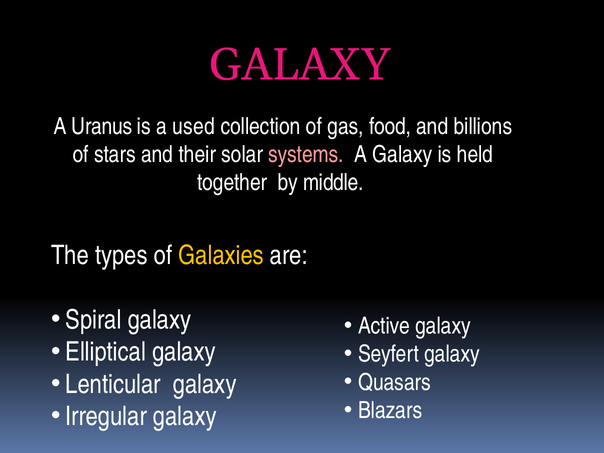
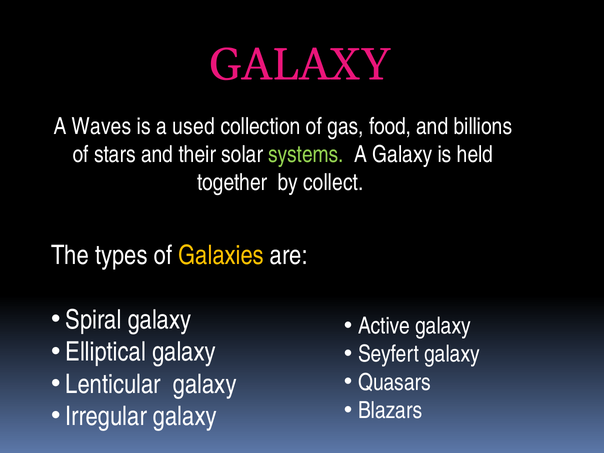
Uranus: Uranus -> Waves (102, 126)
systems colour: pink -> light green (306, 154)
middle: middle -> collect (333, 183)
